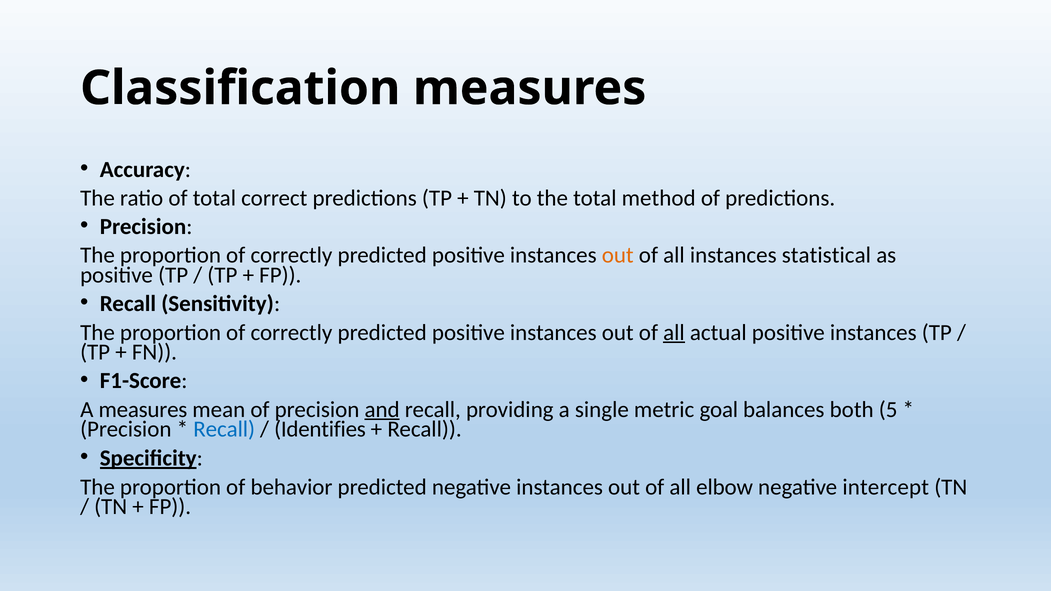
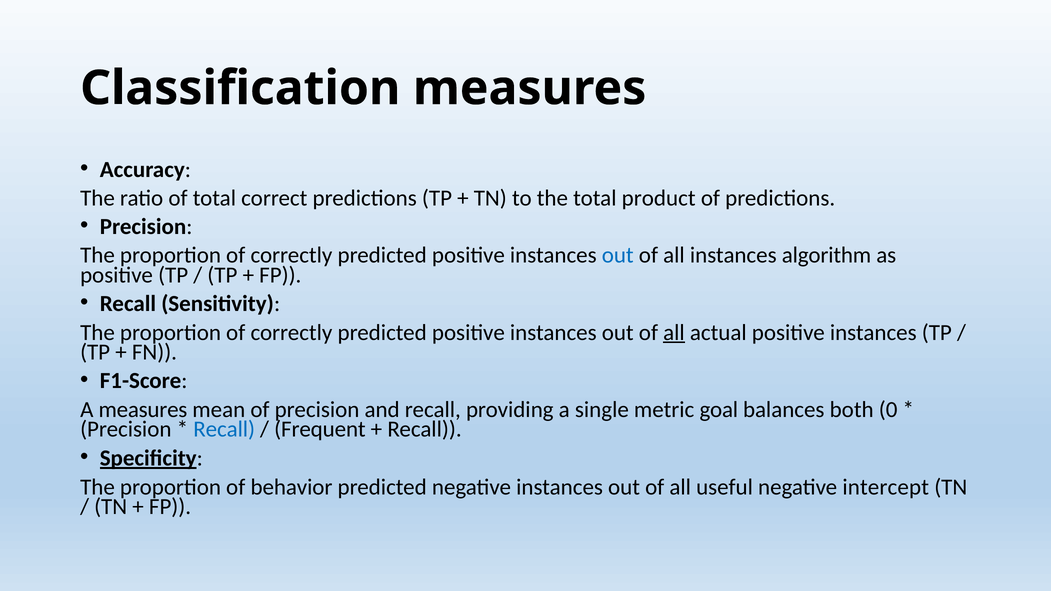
method: method -> product (659, 198)
out colour: orange -> blue (618, 255)
statistical: statistical -> algorithm (826, 255)
and underline: present -> none (382, 410)
5: 5 -> 0 (888, 410)
Identifies: Identifies -> Frequent (320, 429)
elbow: elbow -> useful (725, 487)
